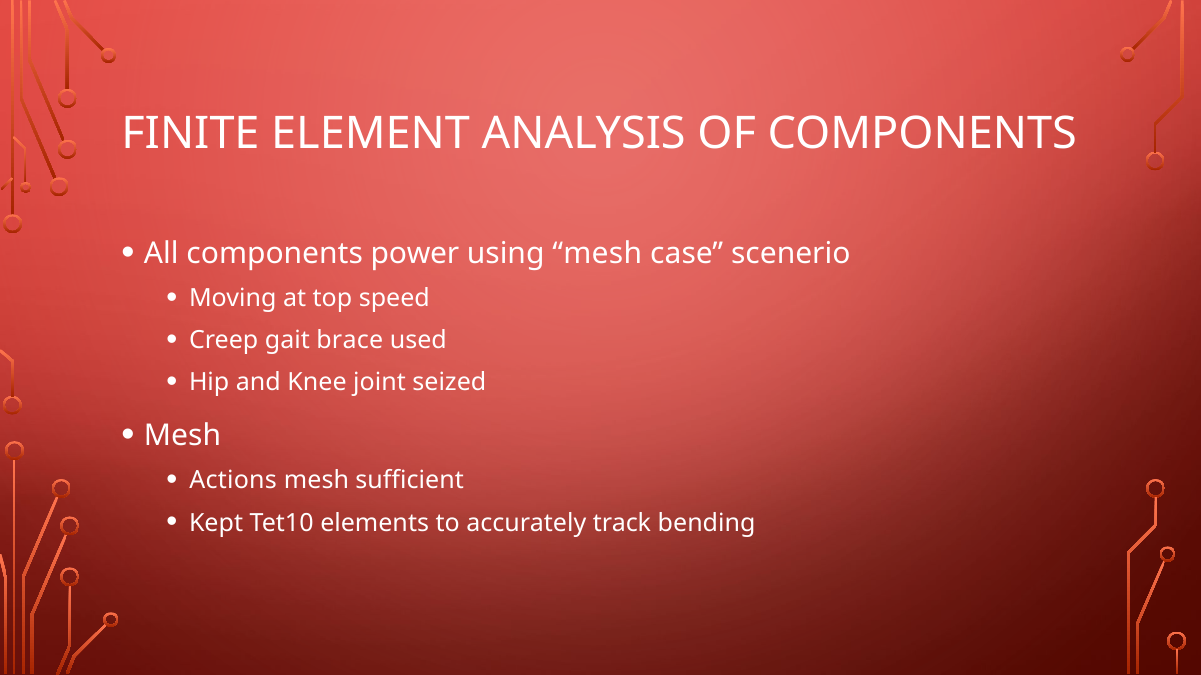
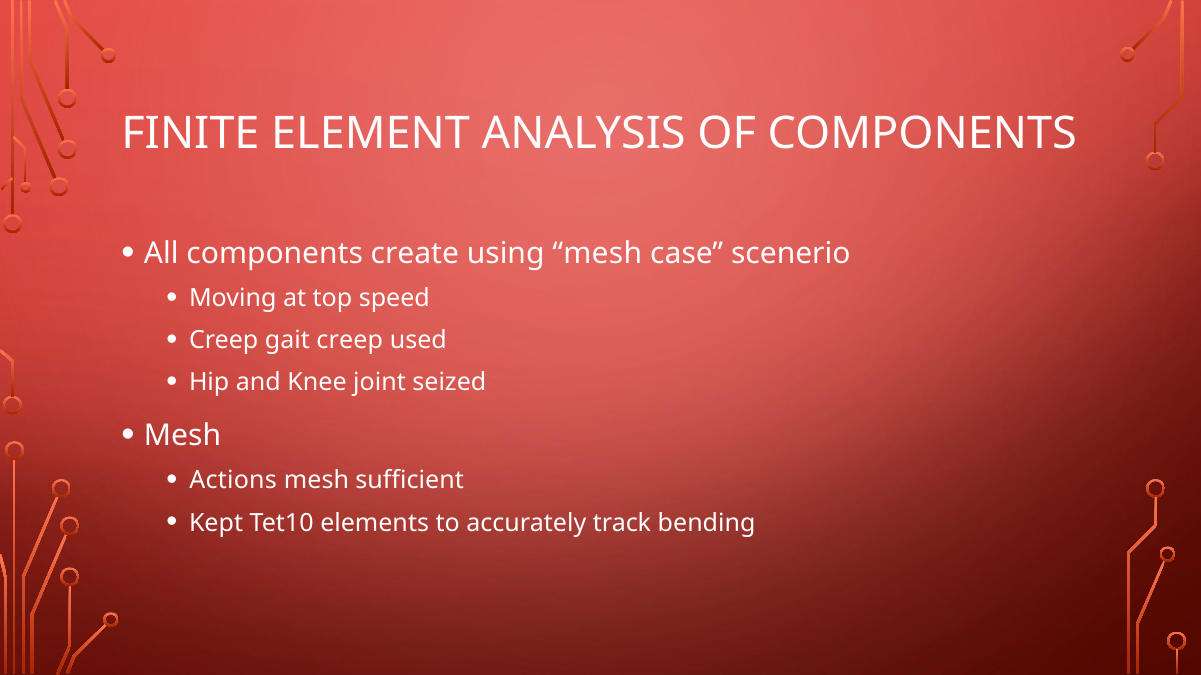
power: power -> create (415, 253)
gait brace: brace -> creep (350, 341)
